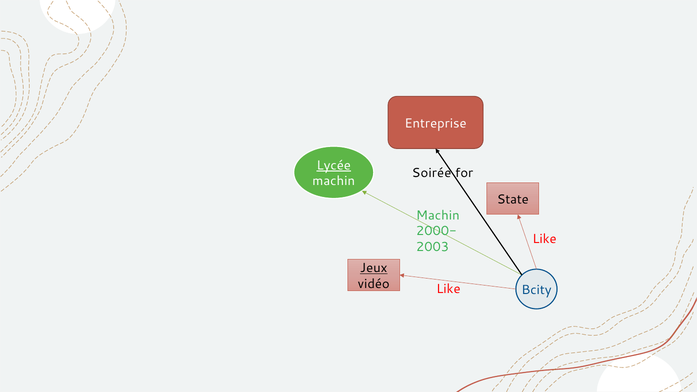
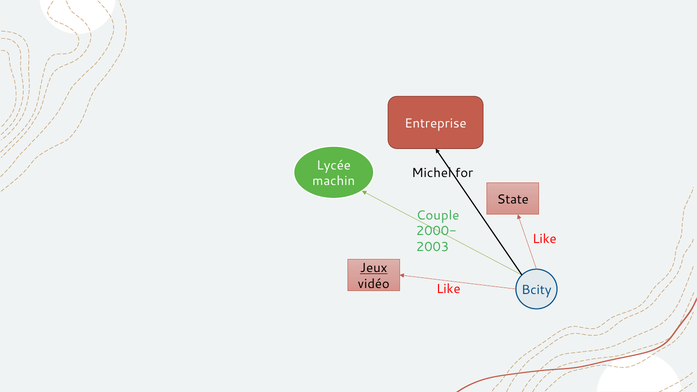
Lycée underline: present -> none (334, 165)
Soirée: Soirée -> Michel (432, 173)
Machin: Machin -> Couple (438, 215)
